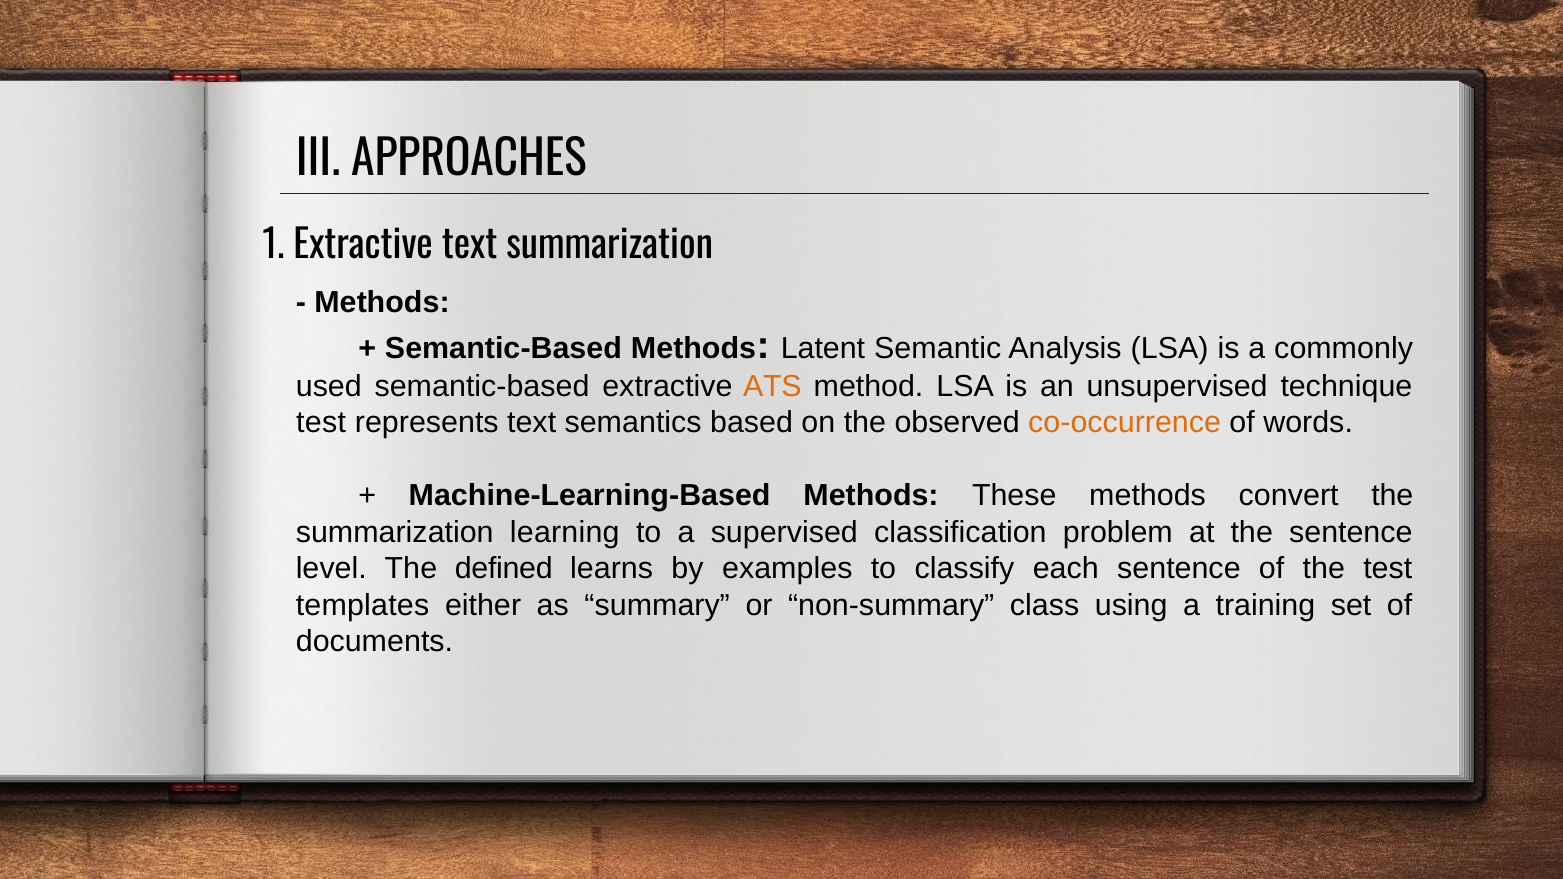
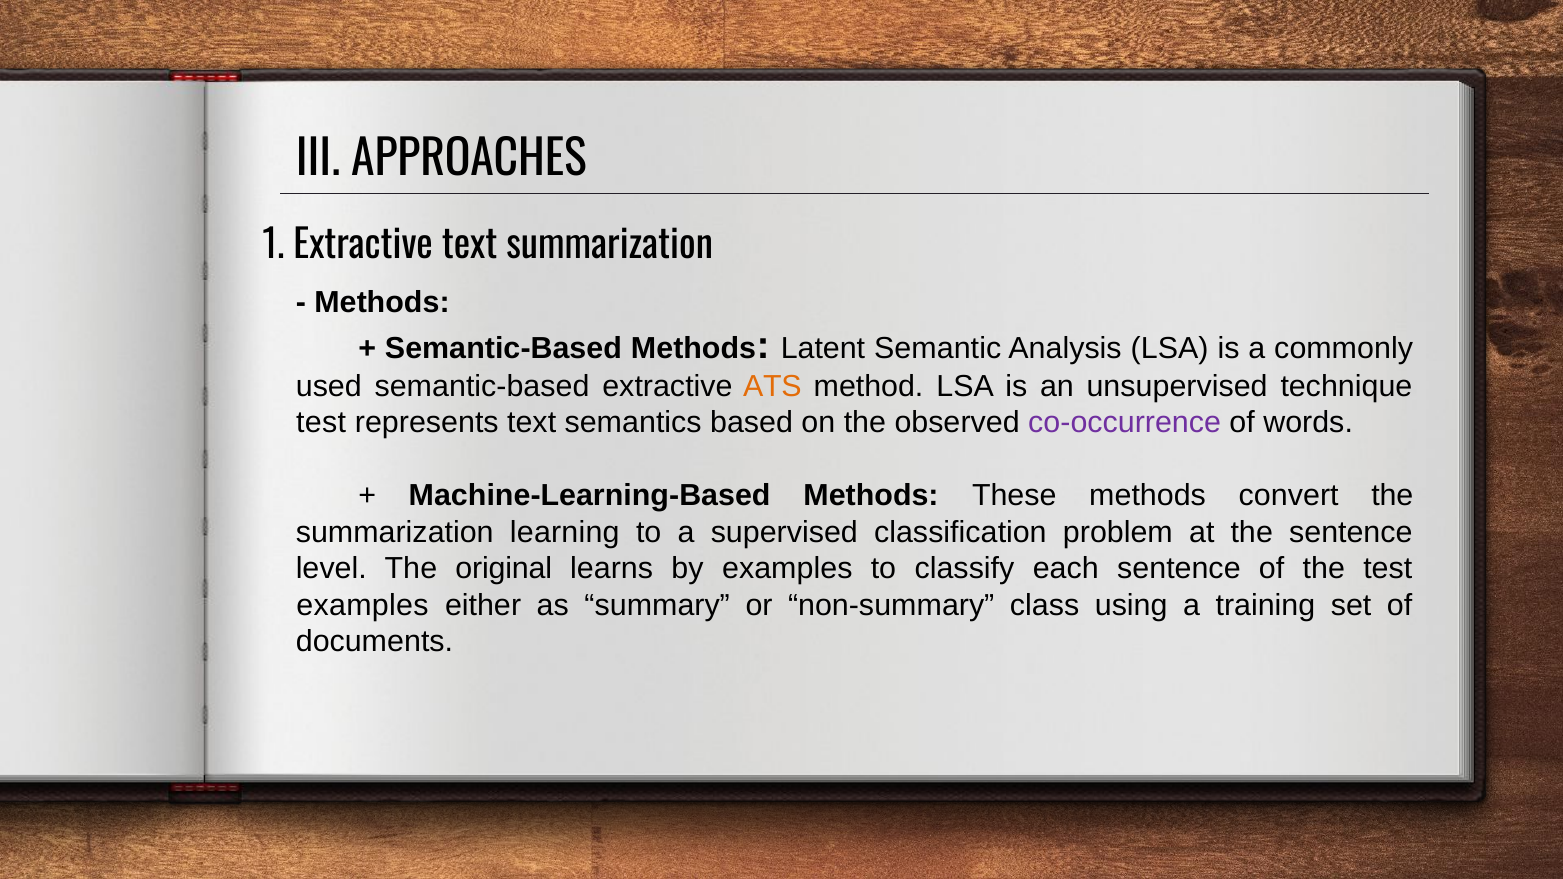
co-occurrence colour: orange -> purple (1125, 423)
defined: defined -> original (504, 569)
templates: templates -> examples (362, 605)
